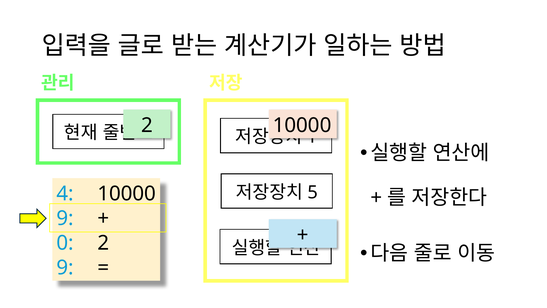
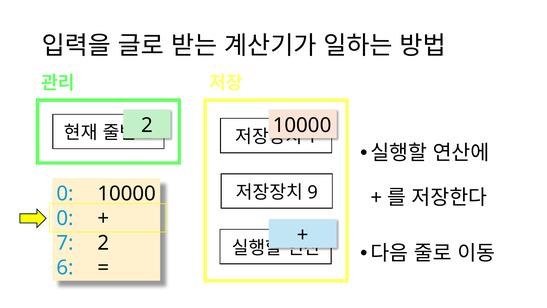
5: 5 -> 9 (313, 192)
4: 4 -> 0 (65, 194)
9: 9 -> 0 (65, 218)
0: 0 -> 7 (65, 243)
9: 9 -> 6 (65, 268)
